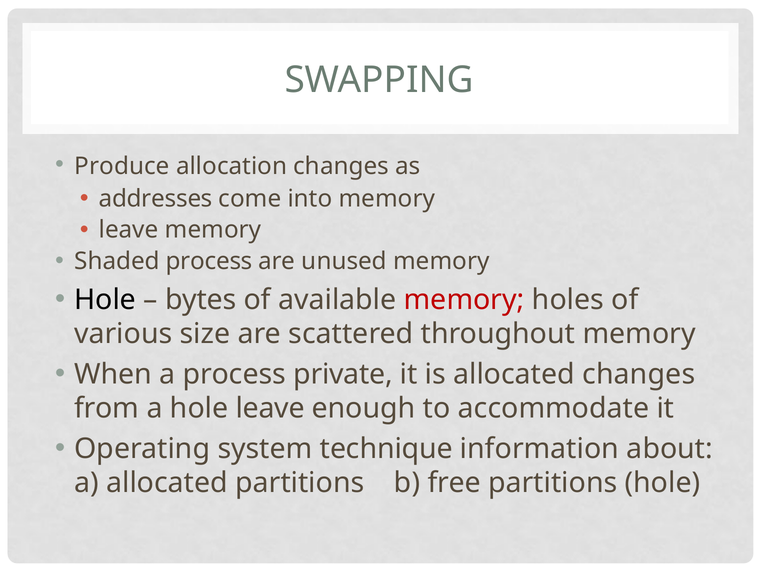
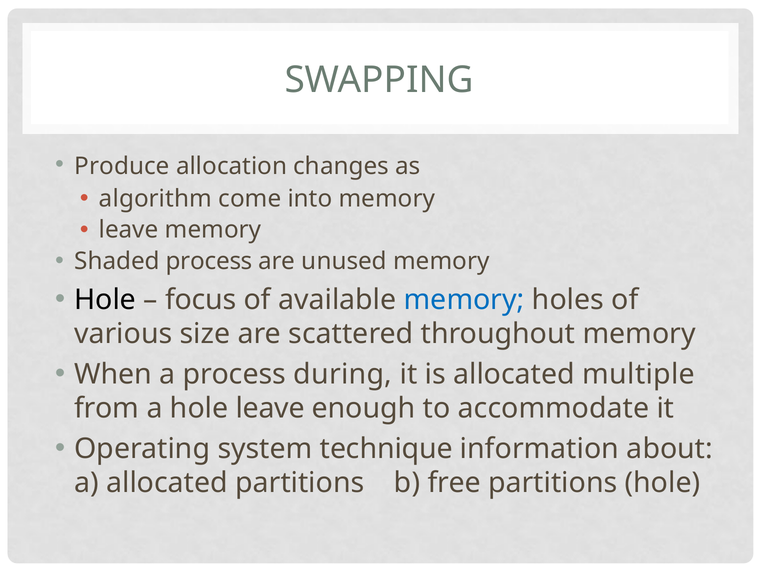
addresses: addresses -> algorithm (155, 199)
bytes: bytes -> focus (201, 300)
memory colour: red -> blue (464, 300)
private: private -> during (343, 374)
allocated changes: changes -> multiple (639, 374)
